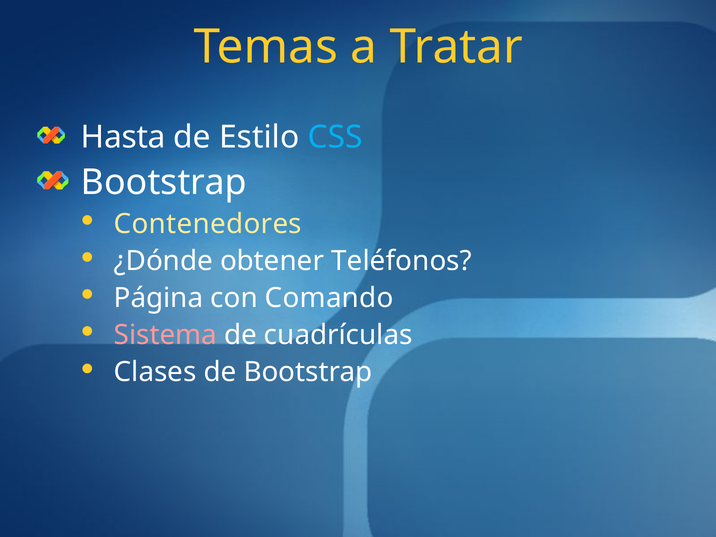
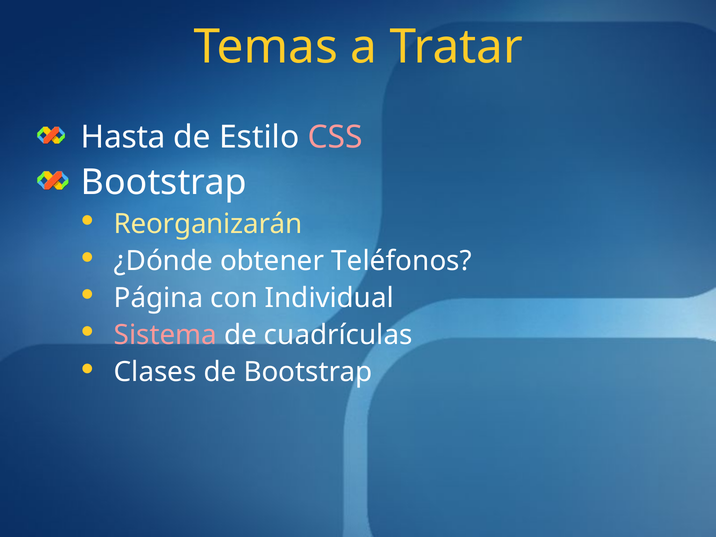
CSS colour: light blue -> pink (335, 137)
Contenedores: Contenedores -> Reorganizarán (208, 224)
Comando: Comando -> Individual (329, 298)
